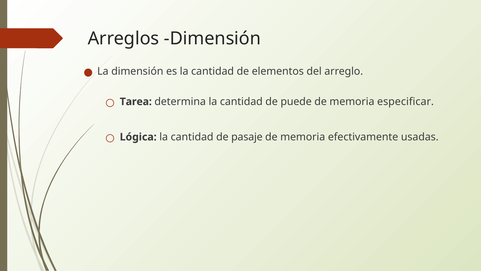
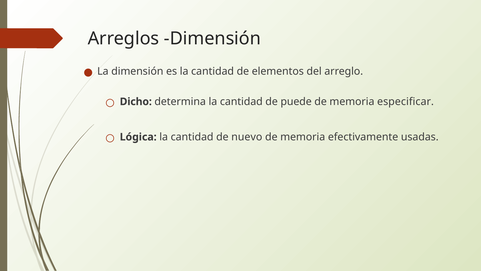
Tarea: Tarea -> Dicho (136, 101)
pasaje: pasaje -> nuevo (247, 137)
